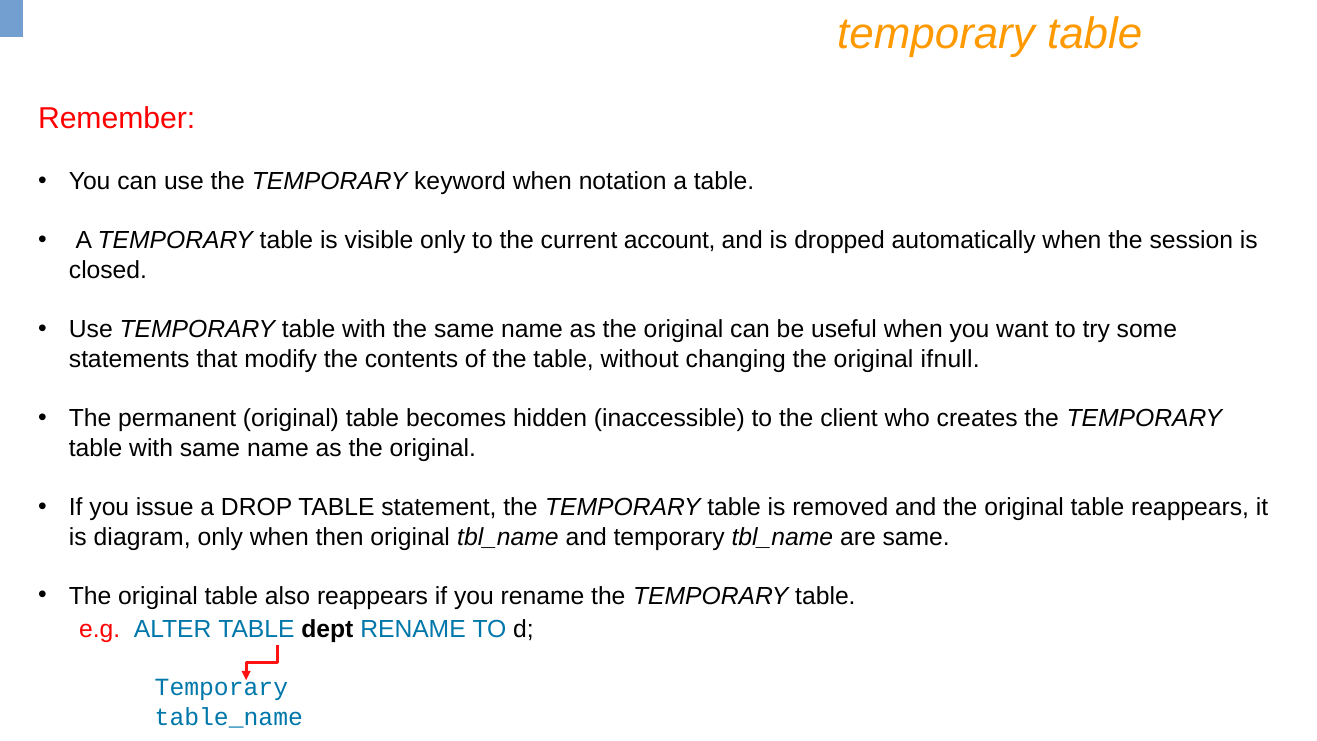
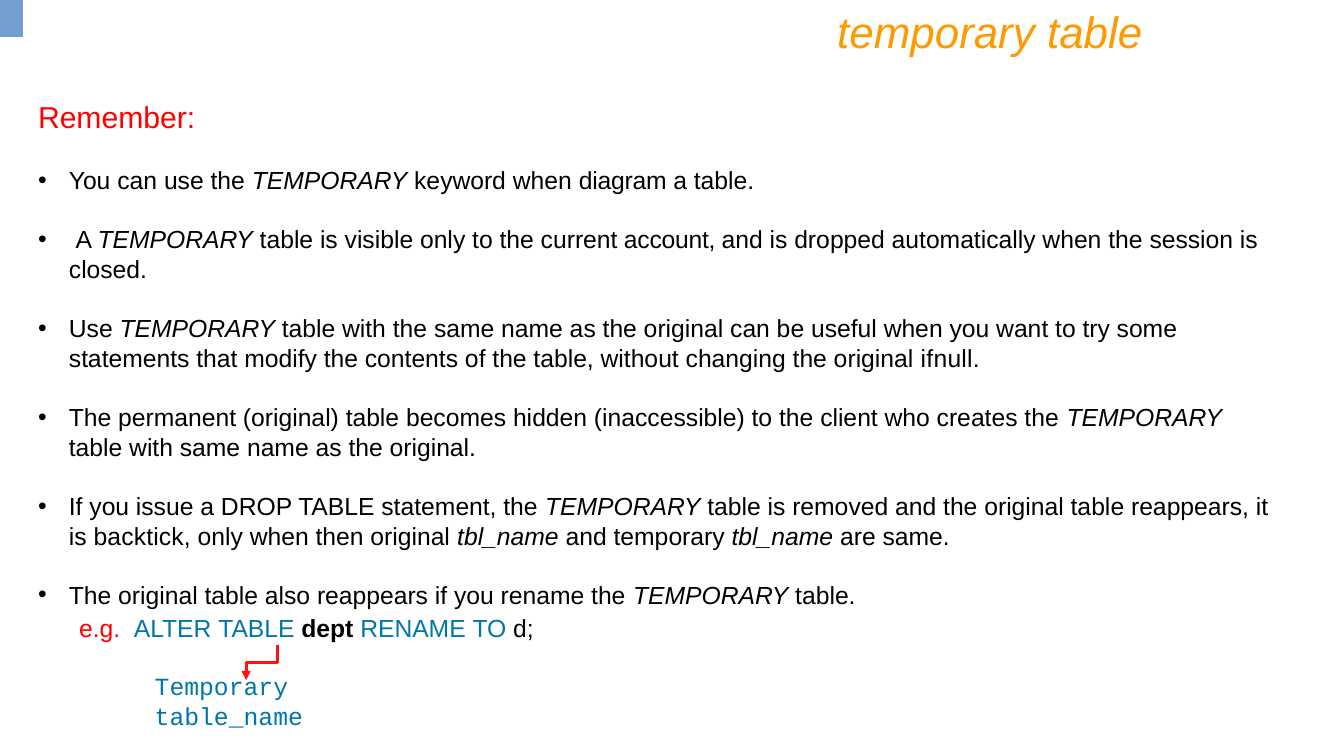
notation: notation -> diagram (623, 181)
diagram: diagram -> backtick (142, 537)
